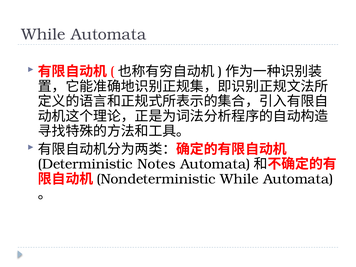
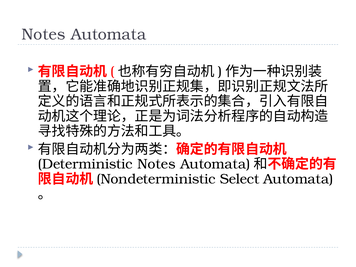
While: While -> Notes (43, 34)
While: While -> Select (240, 179)
